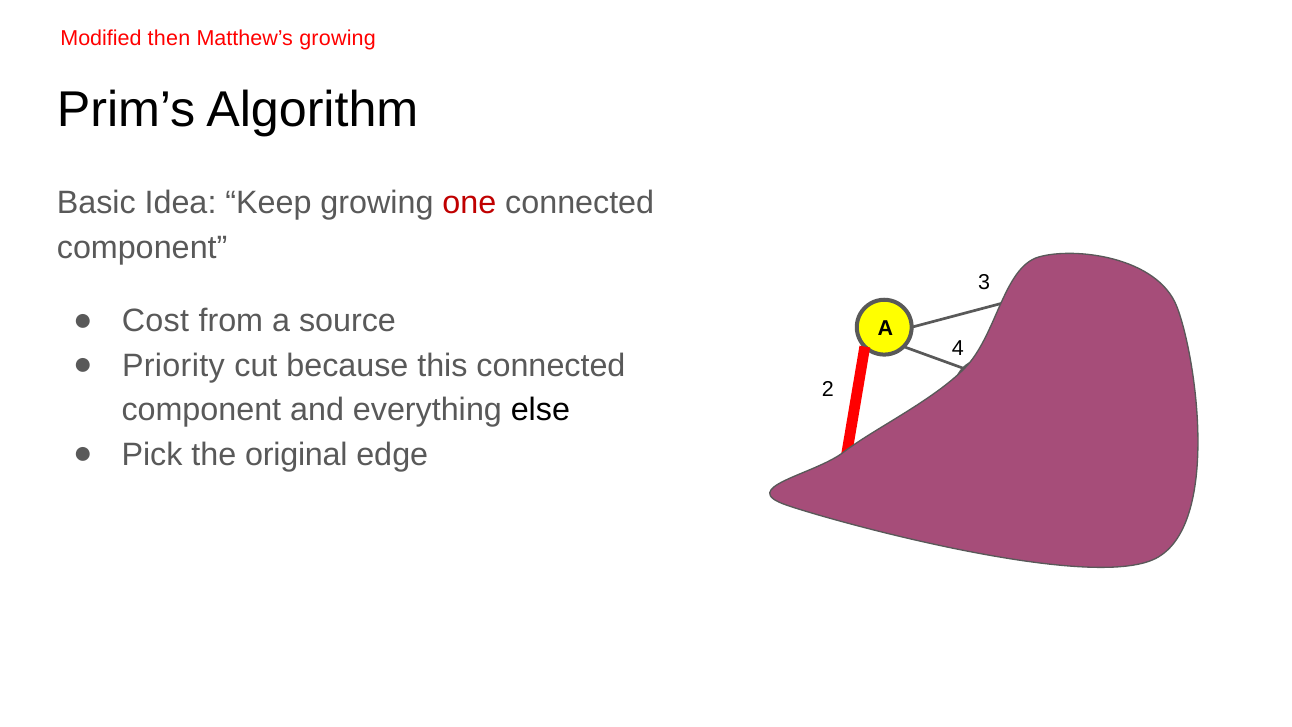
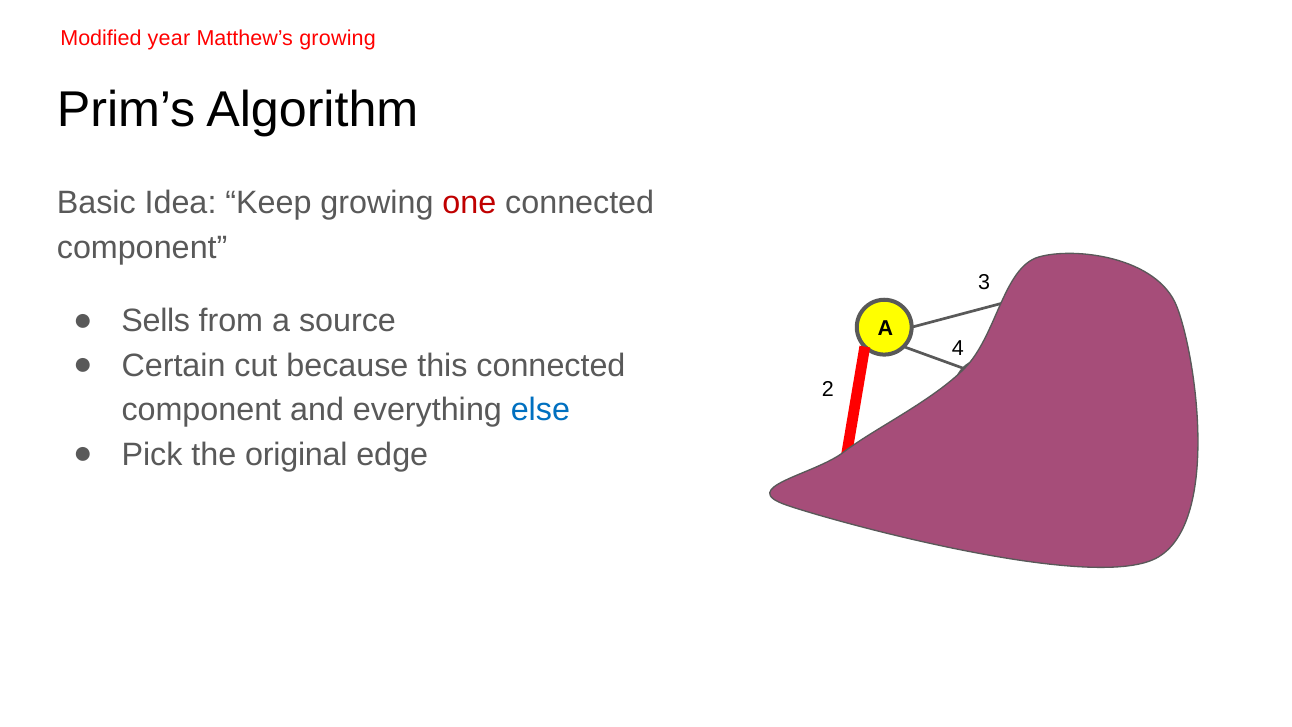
then: then -> year (169, 38)
Cost: Cost -> Sells (156, 321)
Priority: Priority -> Certain (174, 366)
else colour: black -> blue (540, 410)
